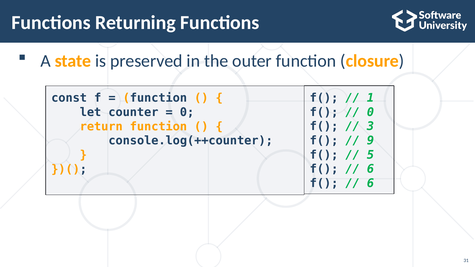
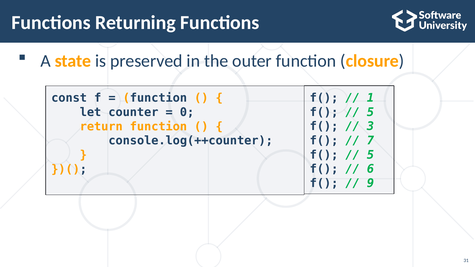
0: 0 -> 5 (370, 112)
9: 9 -> 7 (370, 141)
6: 6 -> 9 (370, 183)
